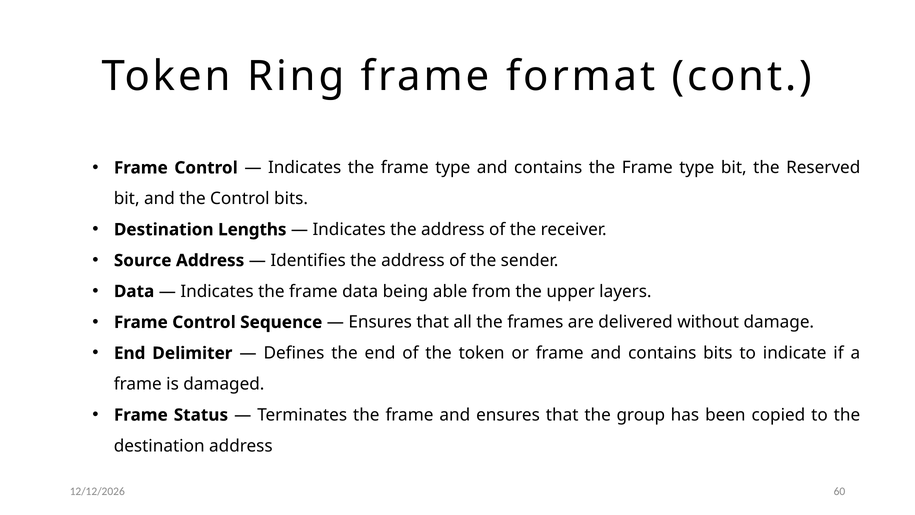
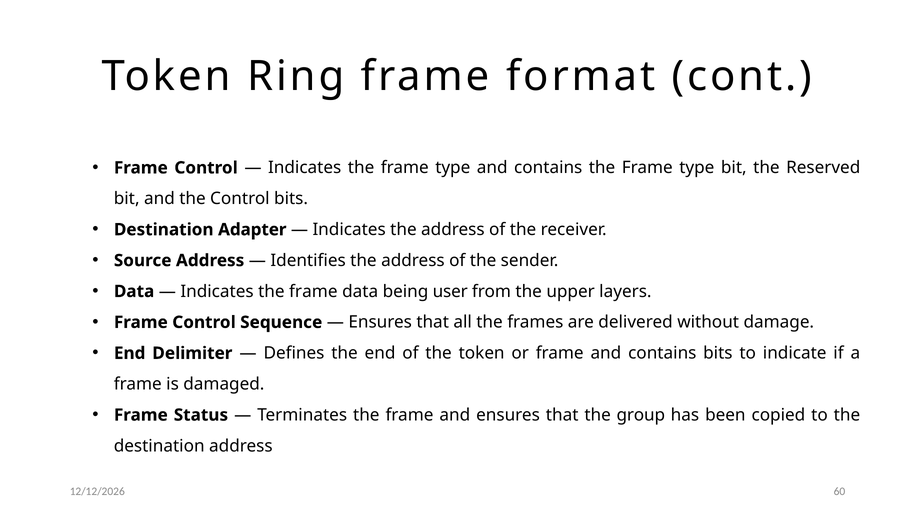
Lengths: Lengths -> Adapter (252, 229)
able: able -> user (450, 291)
